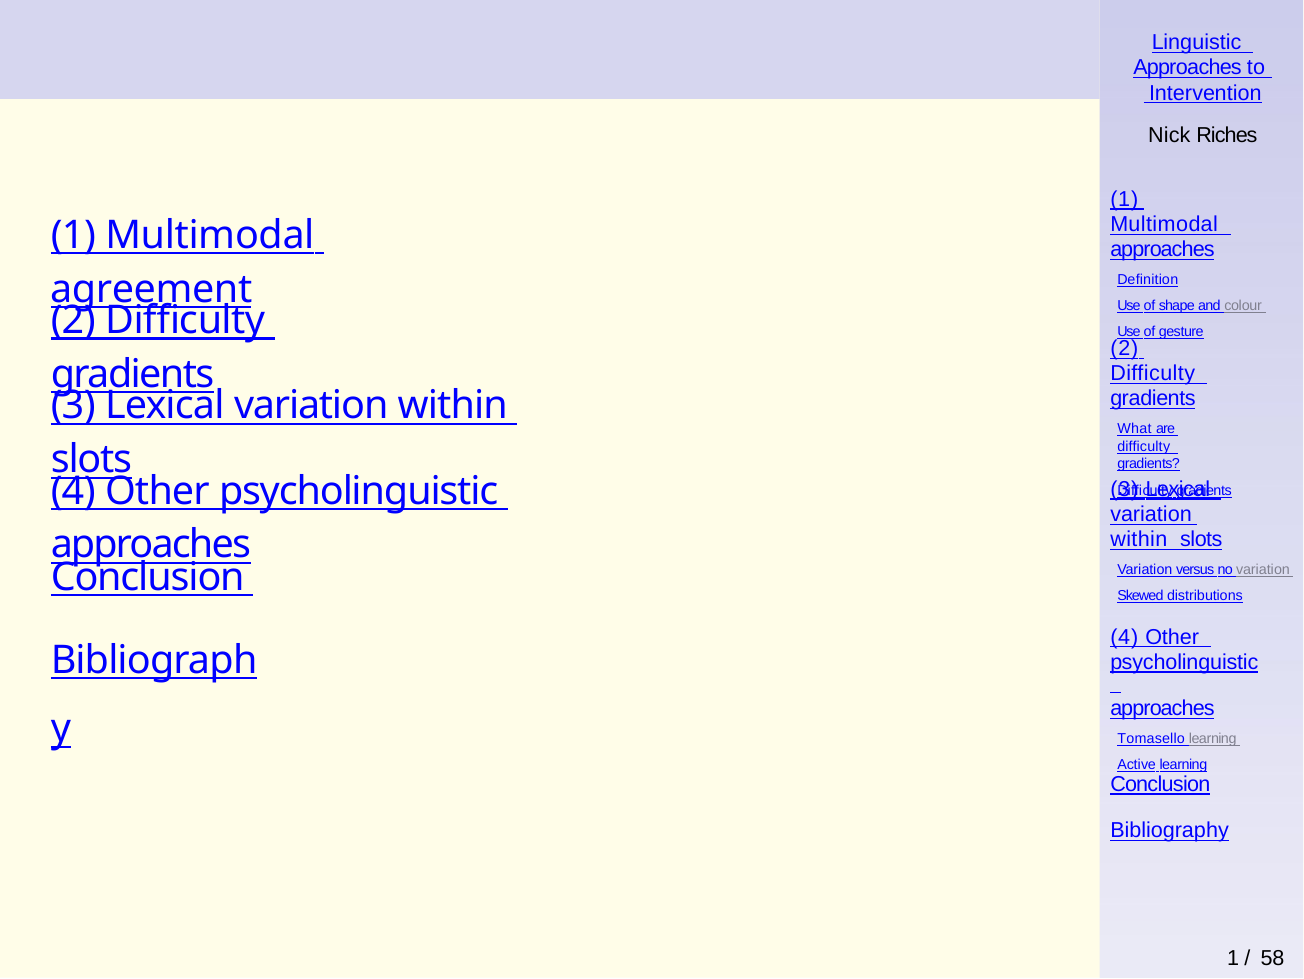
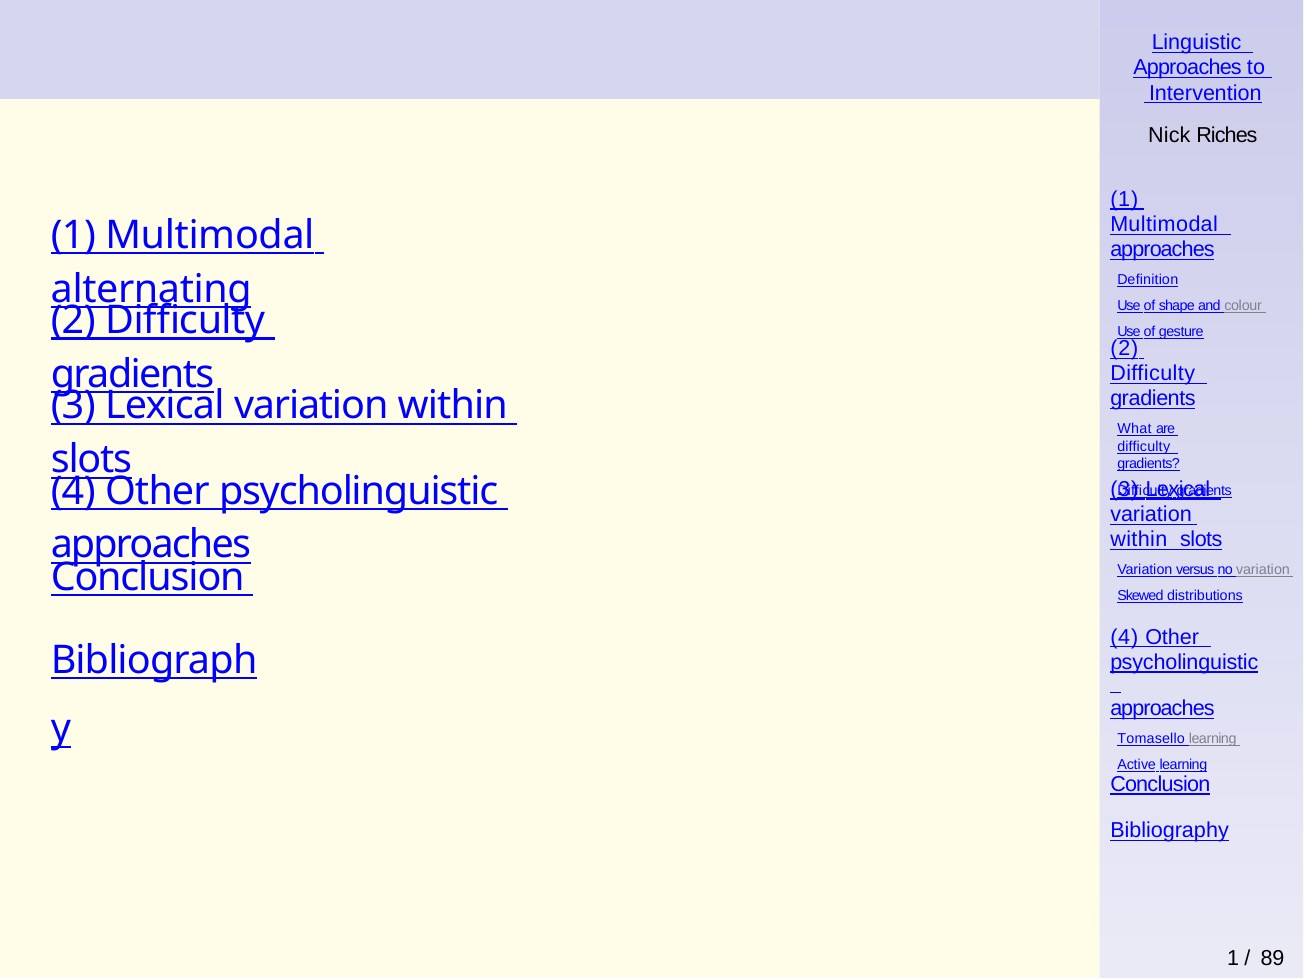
agreement: agreement -> alternating (151, 289)
58: 58 -> 89 (1273, 958)
